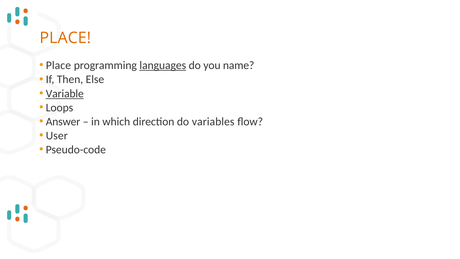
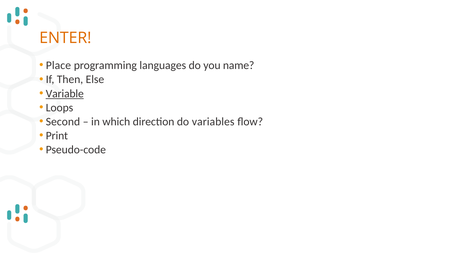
PLACE: PLACE -> ENTER (65, 38)
languages underline: present -> none (163, 65)
Answer: Answer -> Second (63, 122)
User: User -> Print (57, 136)
